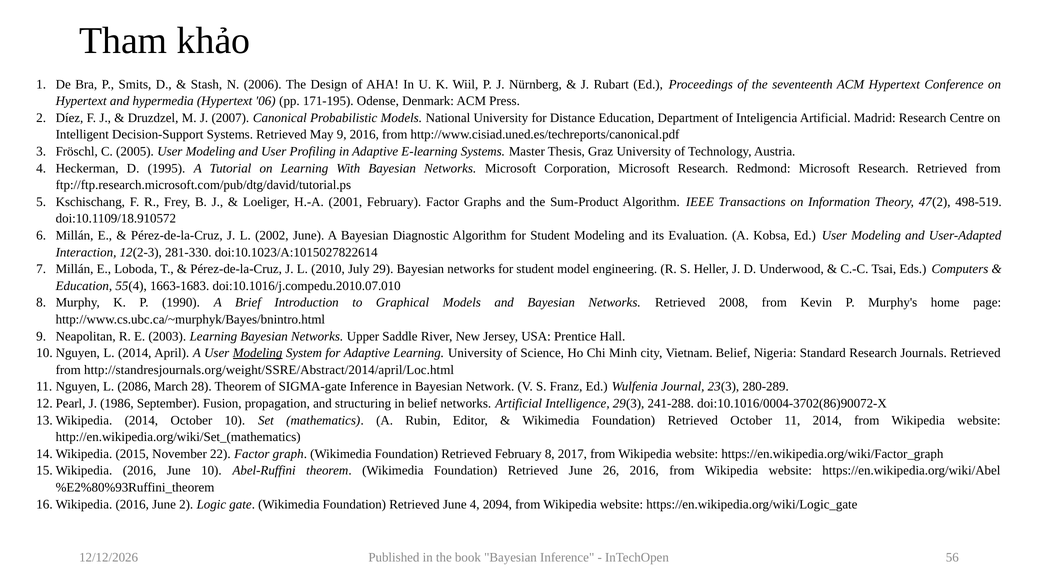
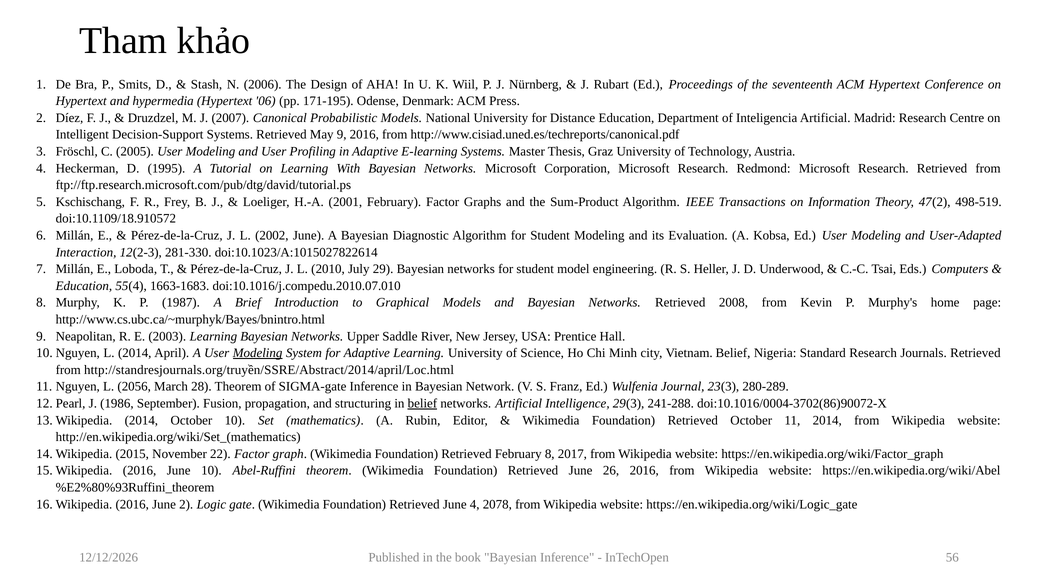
1990: 1990 -> 1987 (181, 303)
http://standresjournals.org/weight/SSRE/Abstract/2014/april/Loc.html: http://standresjournals.org/weight/SSRE/Abstract/2014/april/Loc.html -> http://standresjournals.org/truyền/SSRE/Abstract/2014/april/Loc.html (269, 370)
2086: 2086 -> 2056 (134, 387)
belief underline: none -> present (422, 403)
2094: 2094 -> 2078 (497, 504)
